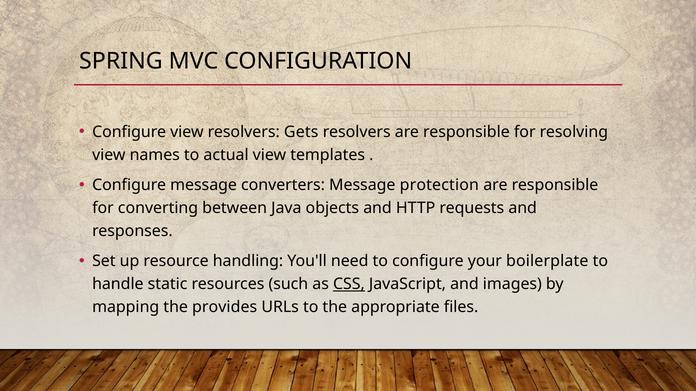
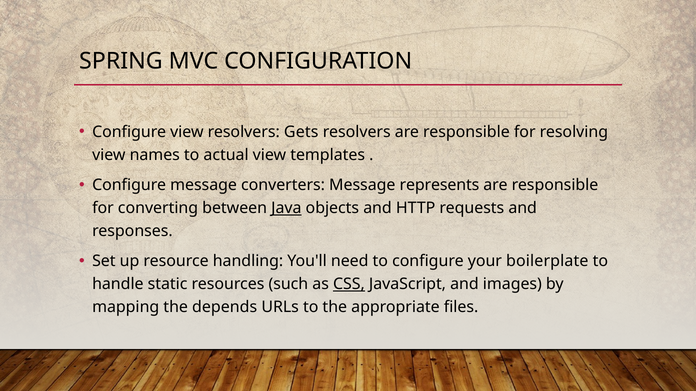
protection: protection -> represents (439, 185)
Java underline: none -> present (286, 208)
provides: provides -> depends (225, 307)
